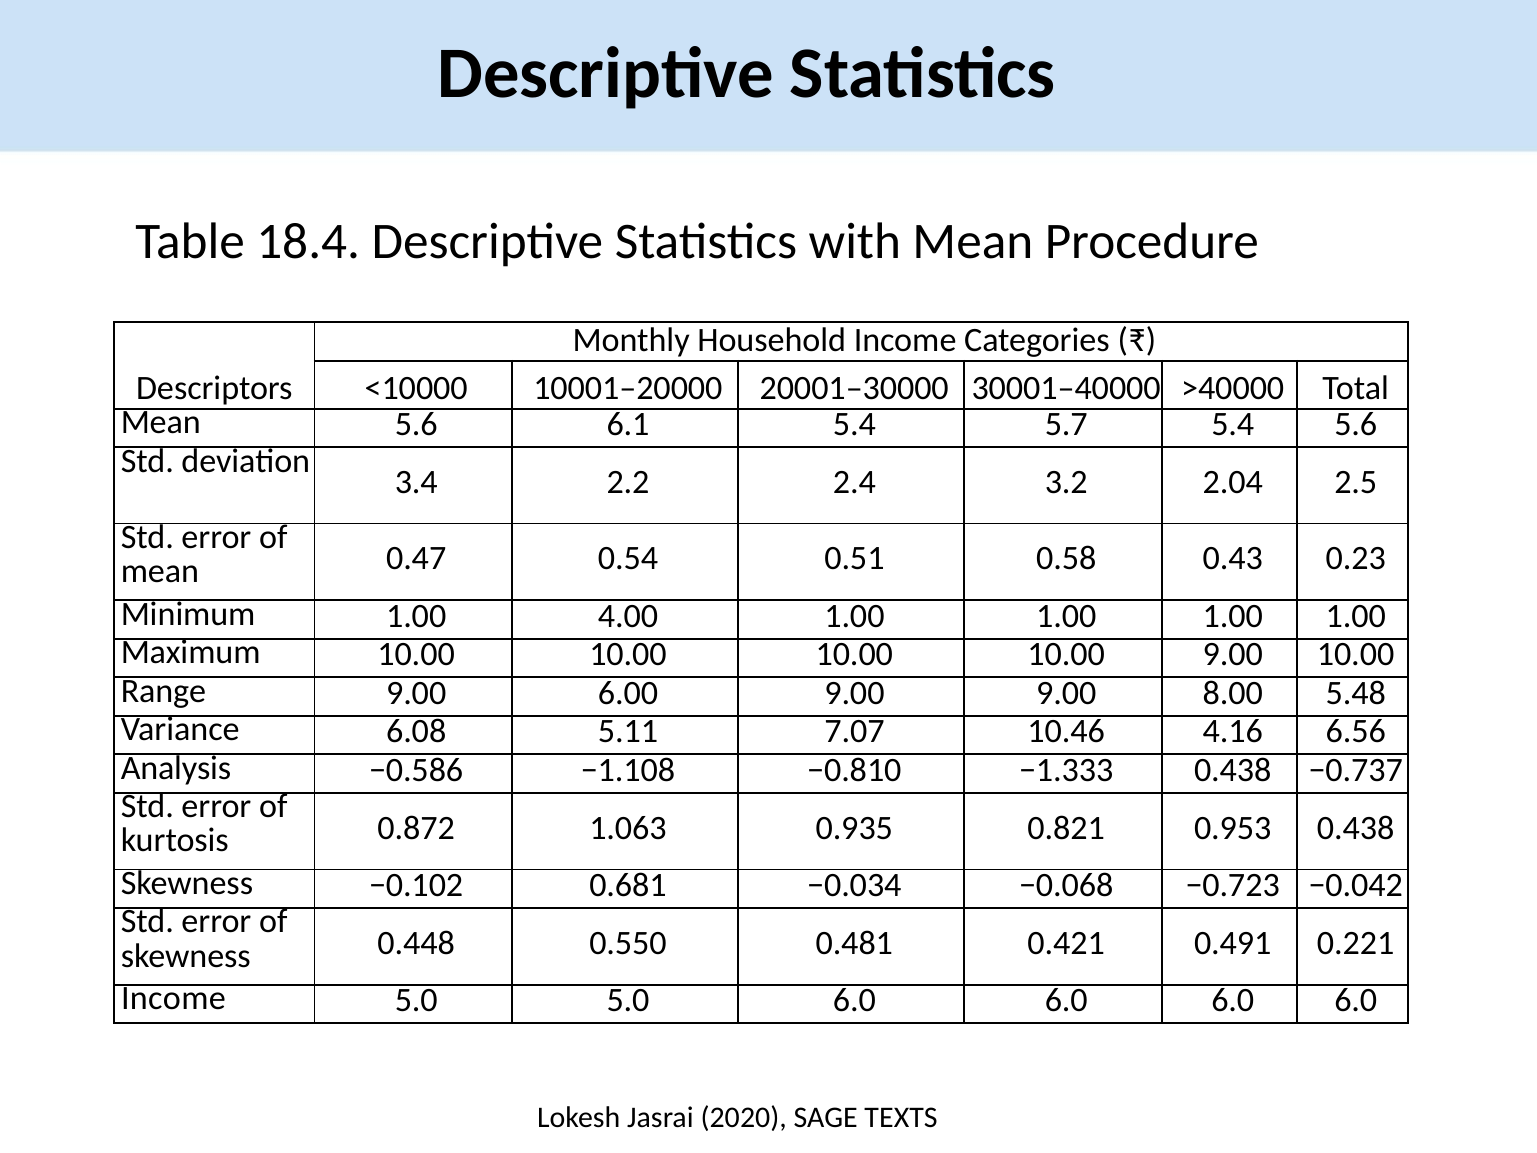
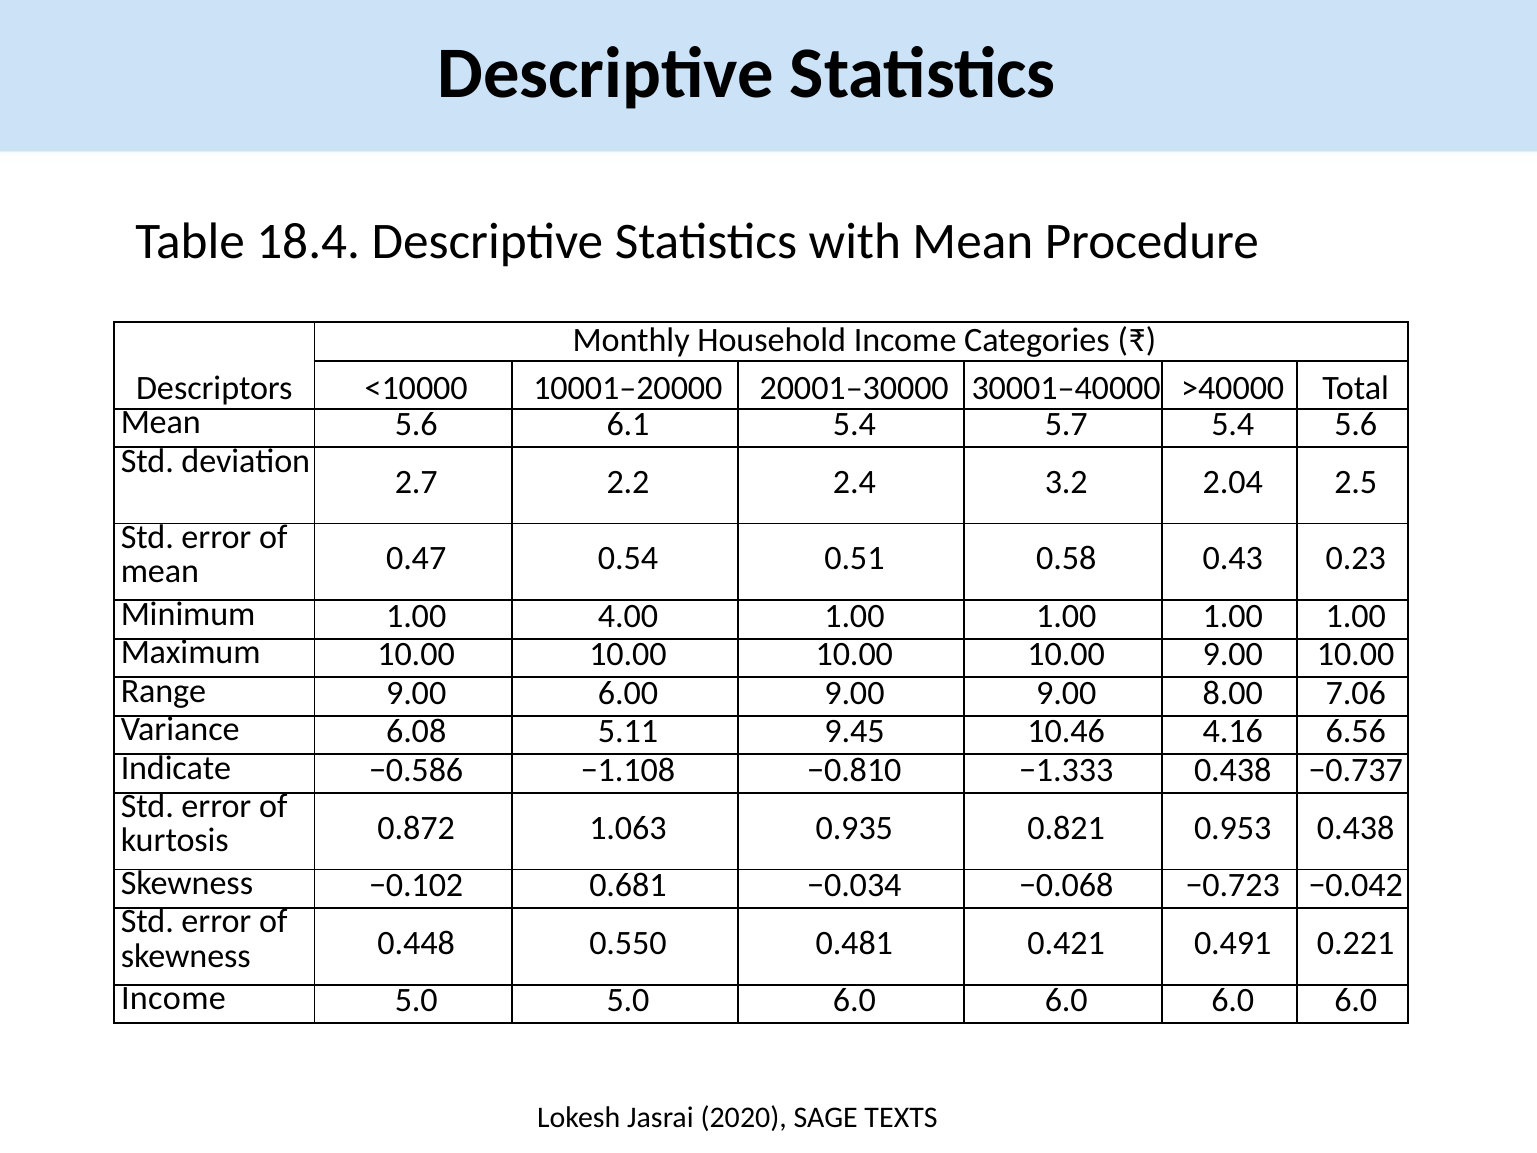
3.4: 3.4 -> 2.7 (416, 482)
5.48: 5.48 -> 7.06 (1356, 693)
7.07: 7.07 -> 9.45 (854, 731)
Analysis: Analysis -> Indicate (176, 768)
